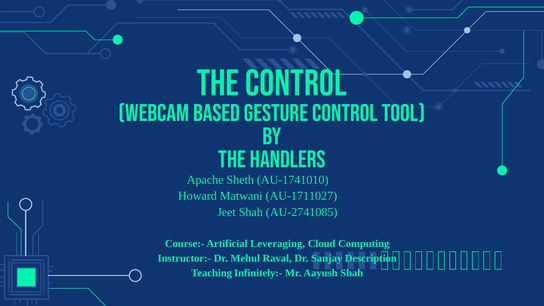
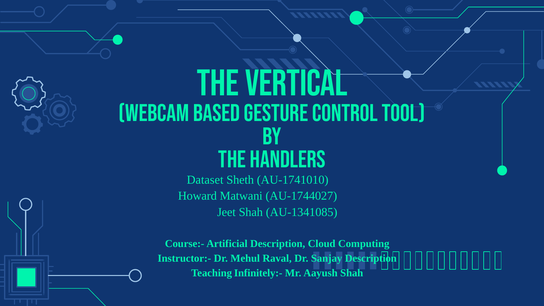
The control: control -> vertical (296, 83)
Apache: Apache -> Dataset (205, 180)
AU-1711027: AU-1711027 -> AU-1744027 (301, 196)
AU-2741085: AU-2741085 -> AU-1341085 (302, 212)
Artificial Leveraging: Leveraging -> Description (278, 244)
